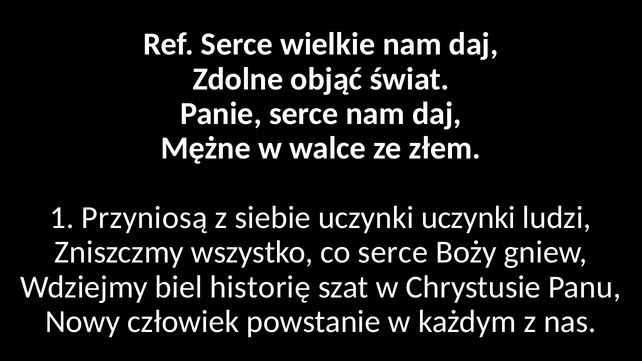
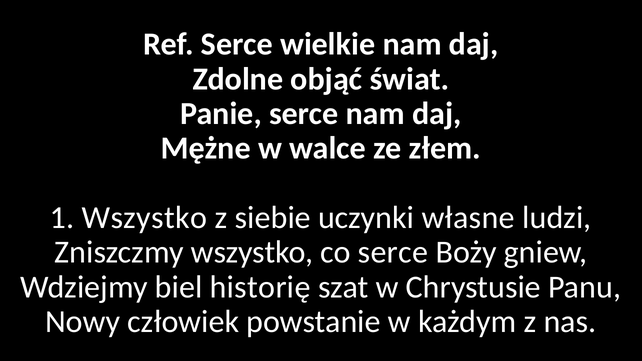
1 Przyniosą: Przyniosą -> Wszystko (144, 218)
uczynki uczynki: uczynki -> własne (468, 218)
